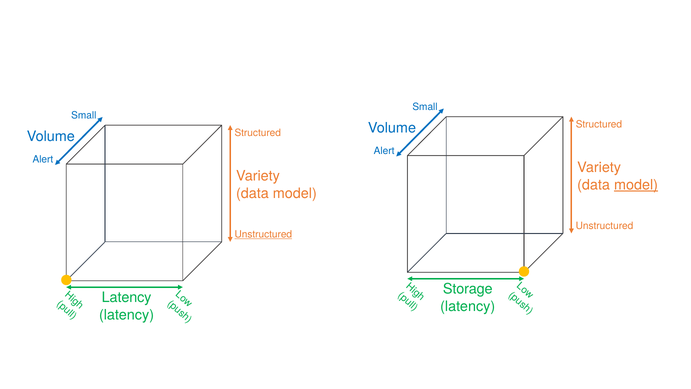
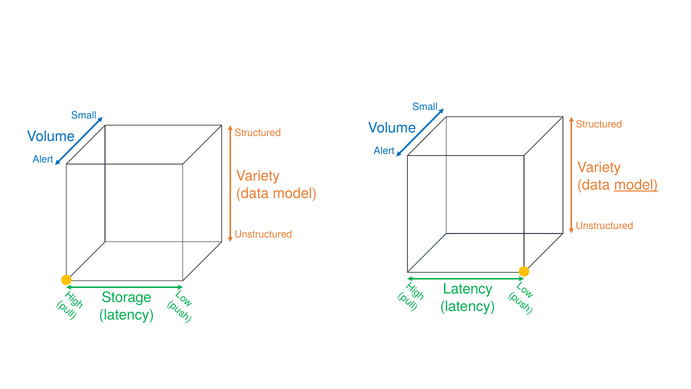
Unstructured underline: present -> none (263, 234)
Storage: Storage -> Latency (468, 289)
Latency: Latency -> Storage (127, 297)
